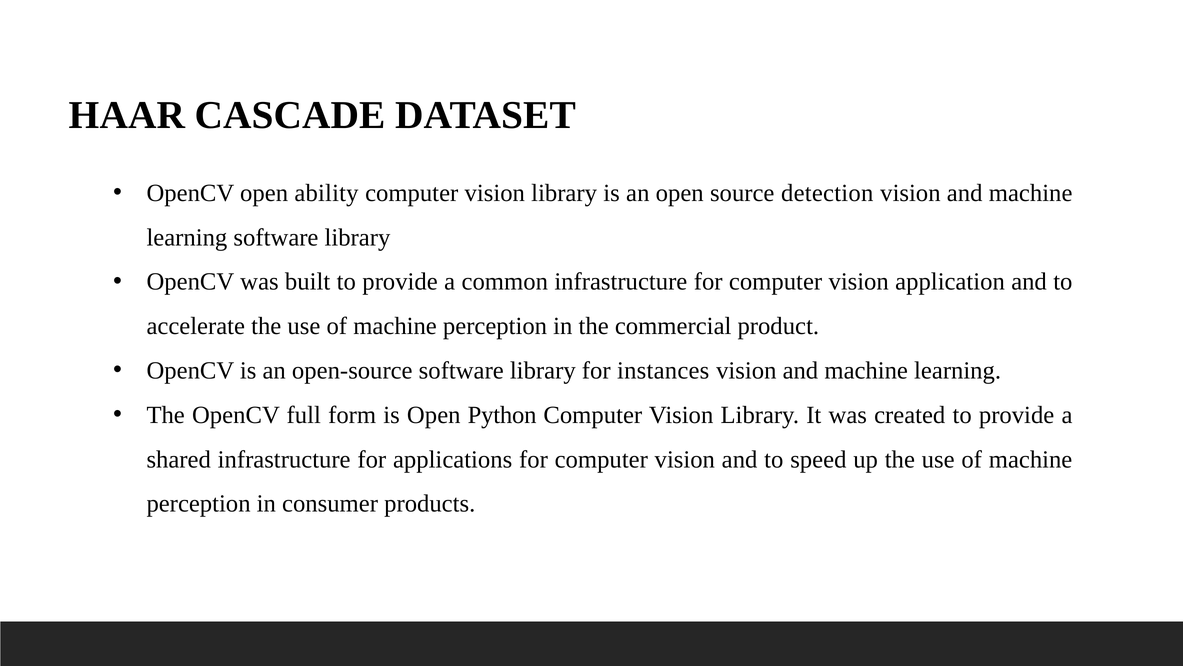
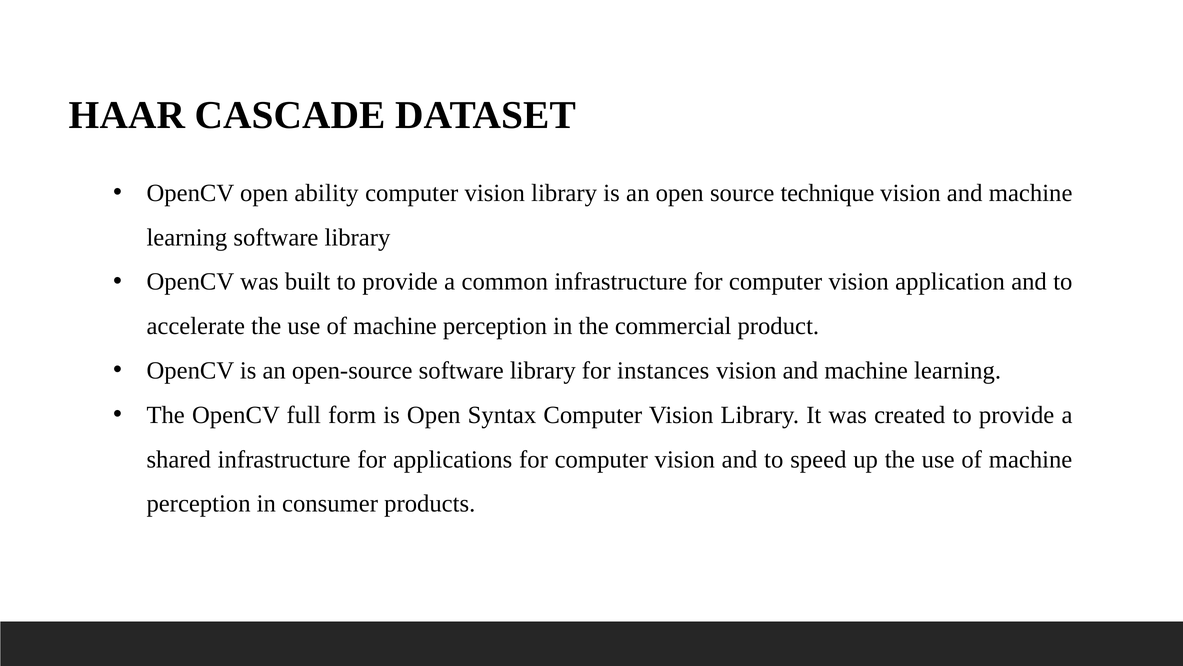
detection: detection -> technique (827, 193)
Python: Python -> Syntax (502, 415)
